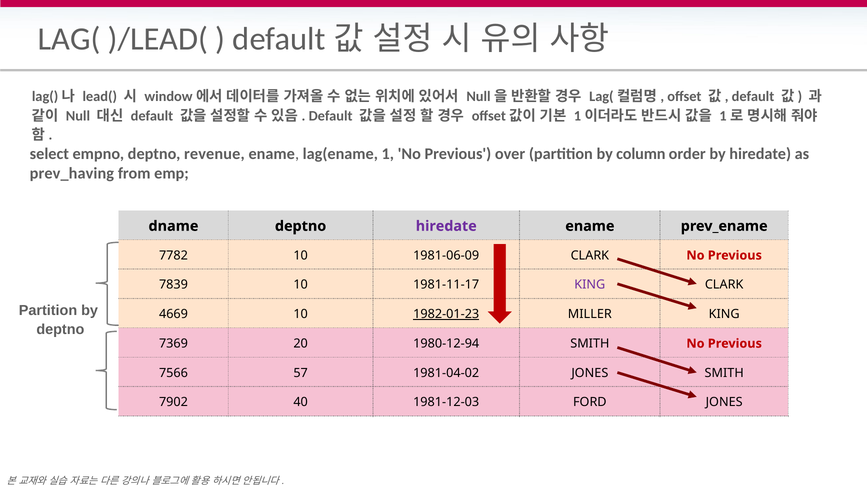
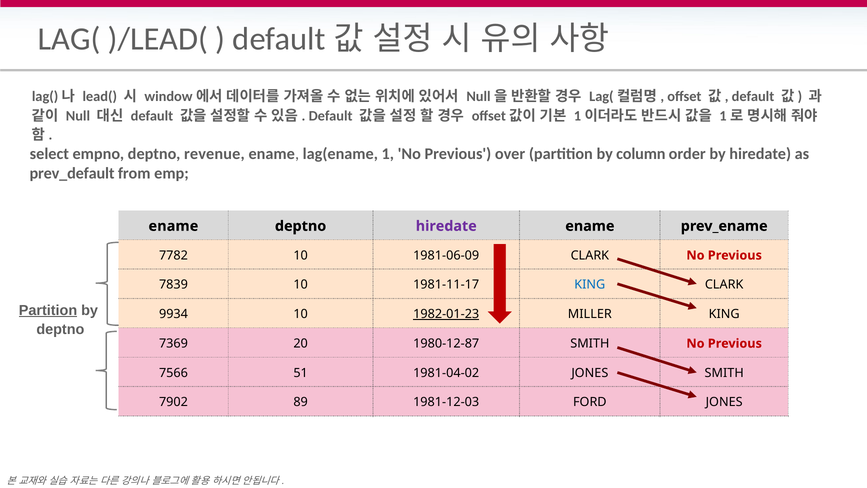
prev_having: prev_having -> prev_default (72, 173)
dname: dname -> ename (173, 226)
KING colour: purple -> blue (590, 285)
Partition underline: none -> present (48, 310)
4669: 4669 -> 9934 (173, 314)
1980-12-94: 1980-12-94 -> 1980-12-87 (446, 343)
57: 57 -> 51 (301, 373)
40: 40 -> 89 (301, 402)
